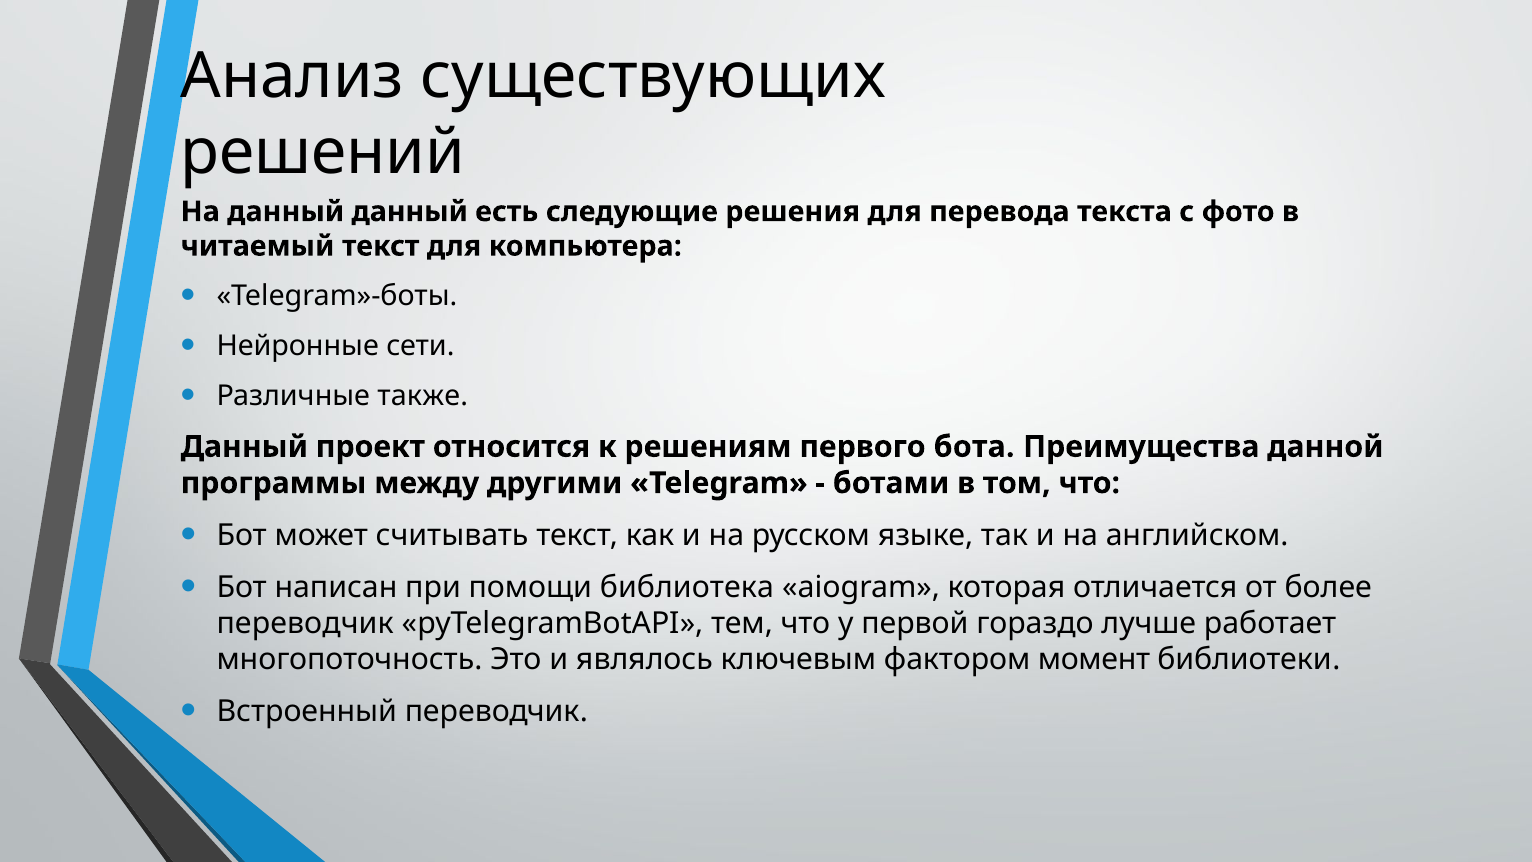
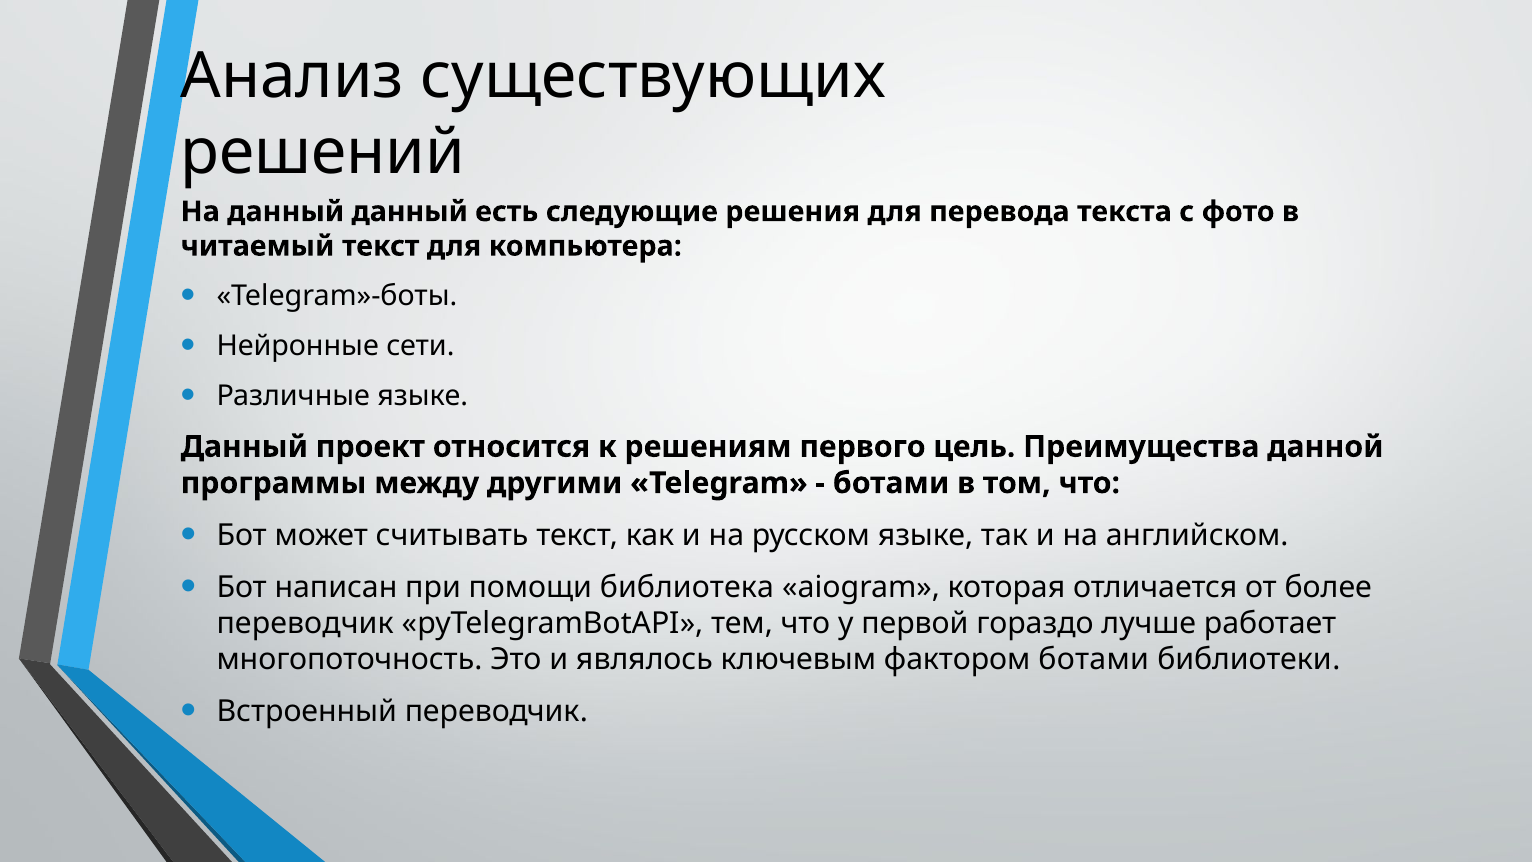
Различные также: также -> языке (423, 396)
бота: бота -> цель (974, 447)
фактором момент: момент -> ботами (1094, 660)
